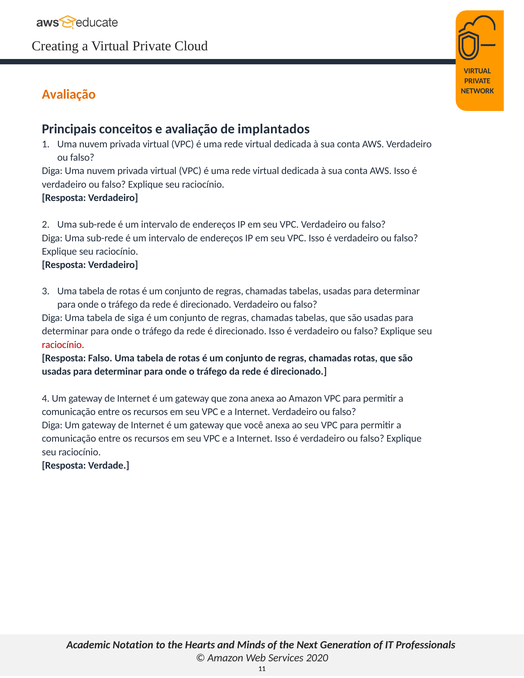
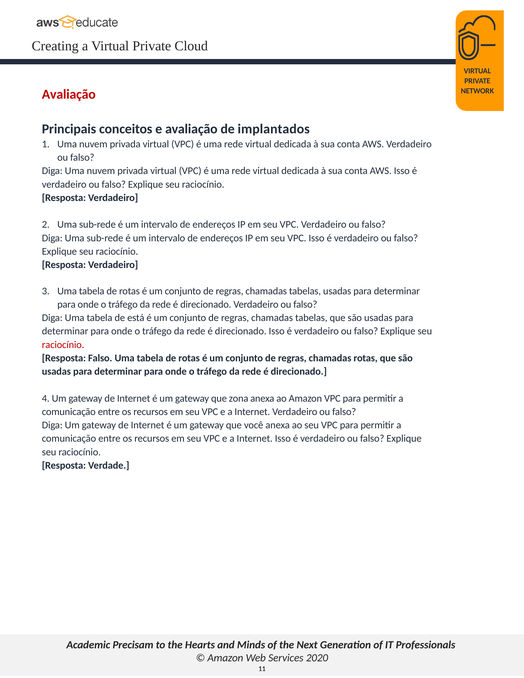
Avaliação colour: orange -> red (69, 94)
siga: siga -> está (136, 318)
Notation: Notation -> Precisam (133, 645)
